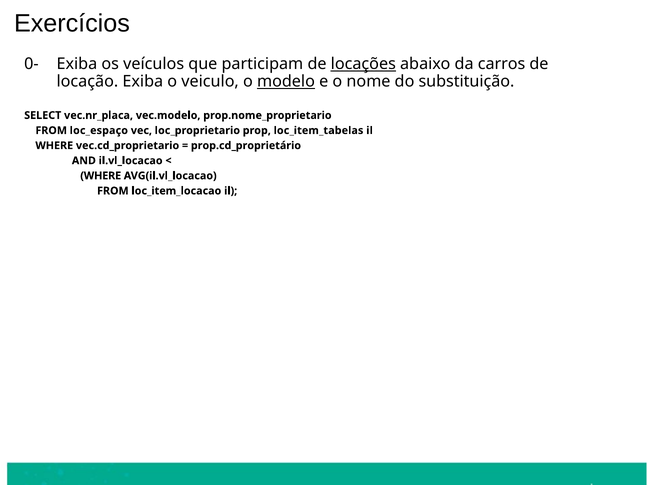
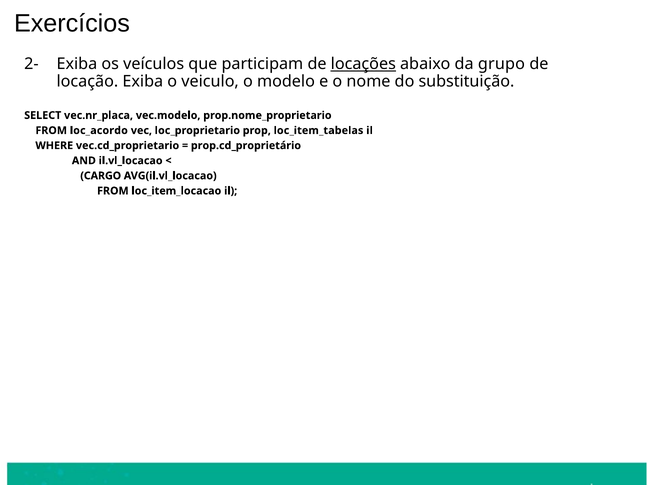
0-: 0- -> 2- (31, 64)
carros: carros -> grupo (501, 64)
modelo underline: present -> none (286, 81)
loc_espaço: loc_espaço -> loc_acordo (99, 131)
WHERE: WHERE -> CARGO (101, 176)
